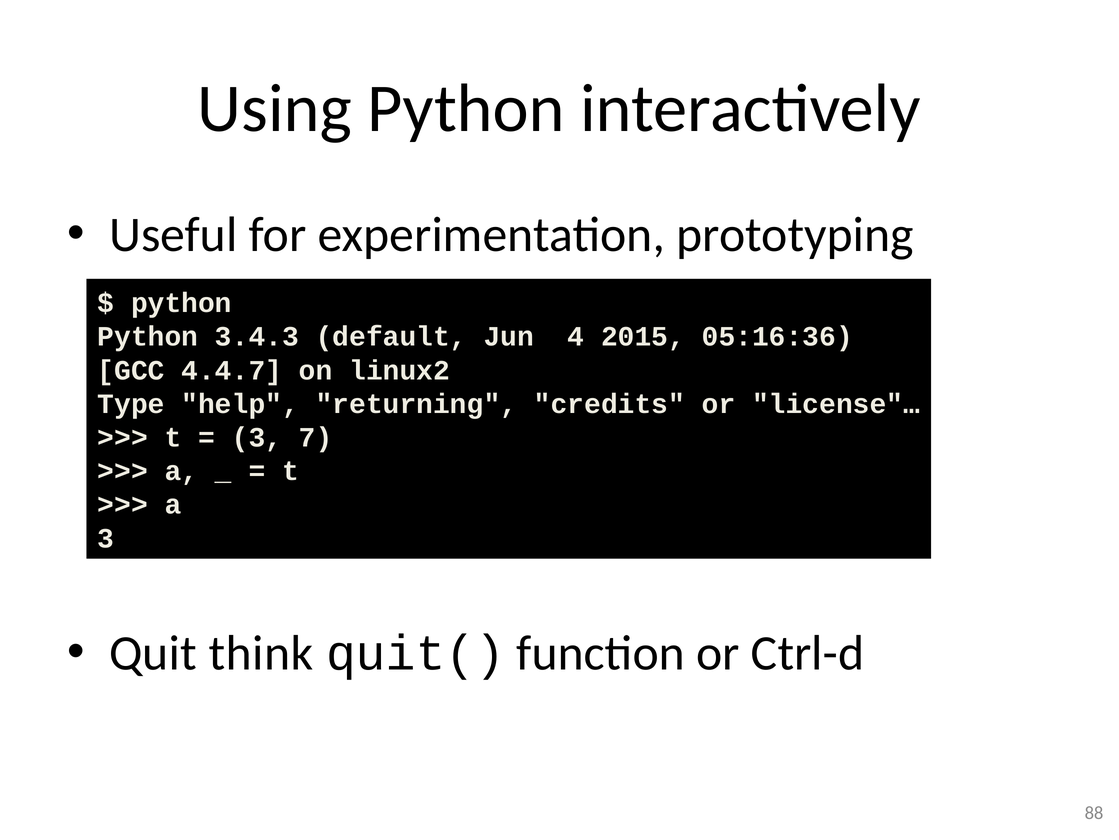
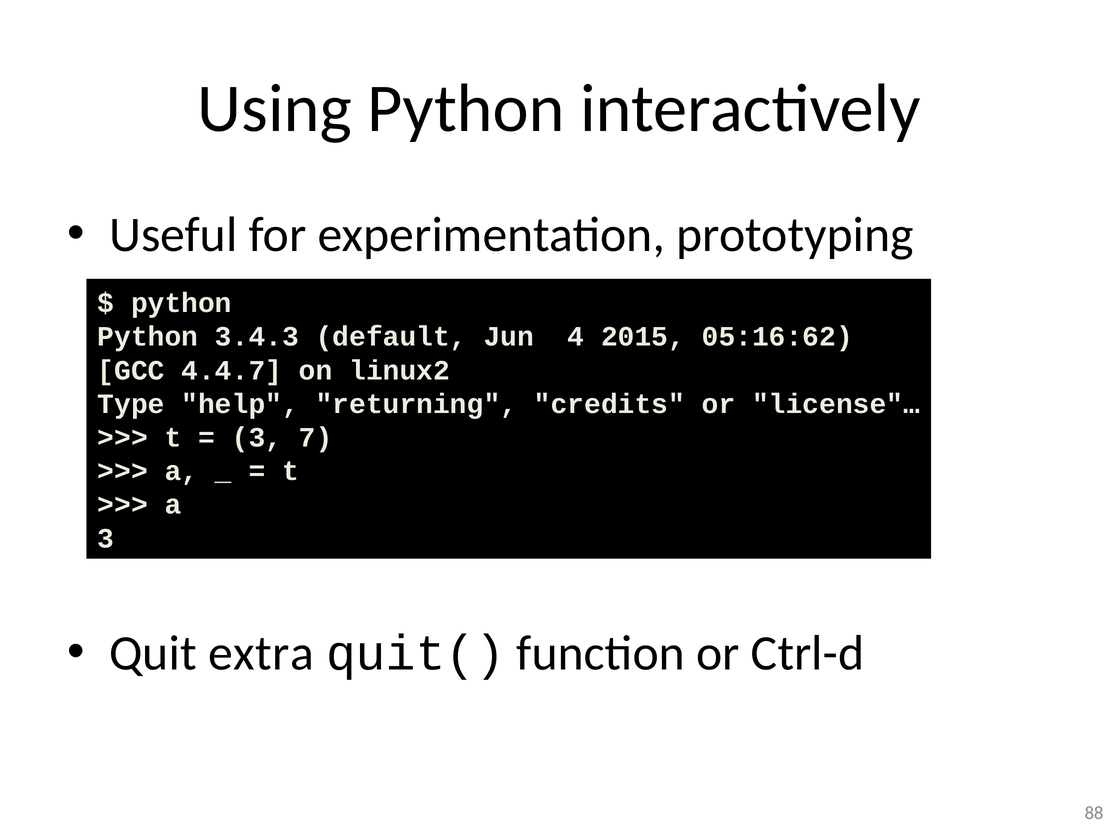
05:16:36: 05:16:36 -> 05:16:62 (777, 336)
think: think -> extra (261, 653)
